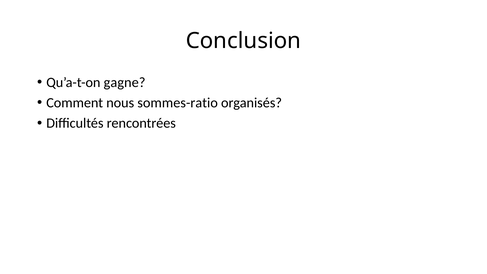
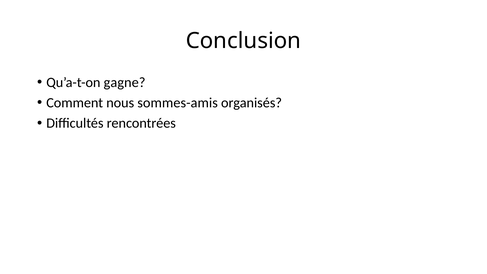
sommes-ratio: sommes-ratio -> sommes-amis (178, 103)
